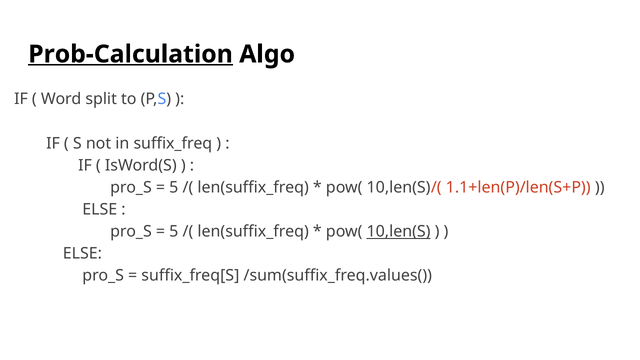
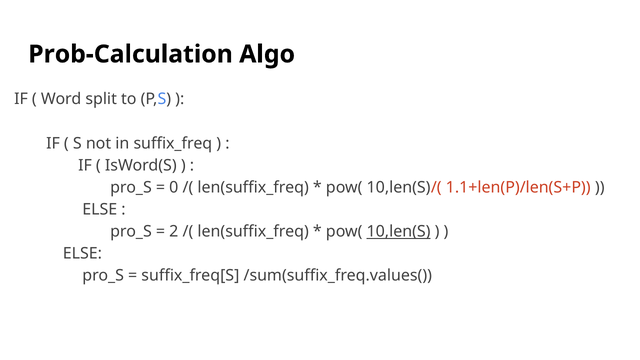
Prob-Calculation underline: present -> none (131, 54)
5: 5 -> 0 (174, 187)
5: 5 -> 2 (174, 232)
